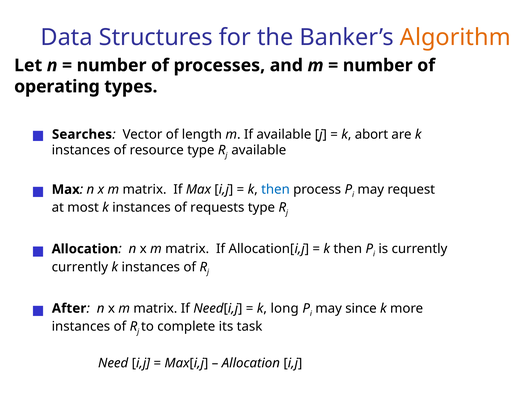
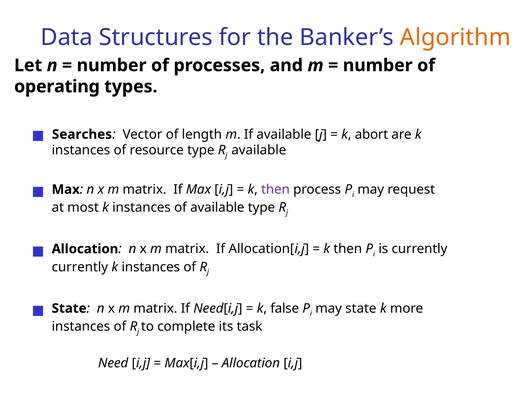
then colour: blue -> purple (275, 190)
of requests: requests -> available (217, 208)
After: After -> State (69, 309)
long: long -> false (285, 309)
may since: since -> state (361, 309)
